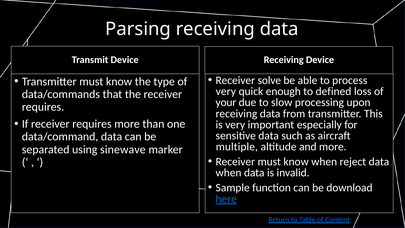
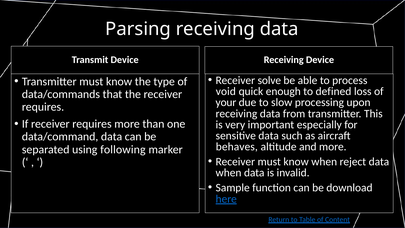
very: very -> void (226, 91)
multiple: multiple -> behaves (237, 147)
sinewave: sinewave -> following (123, 149)
